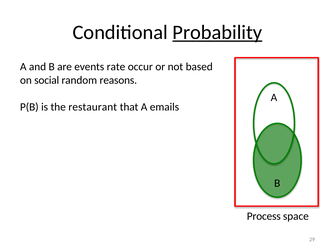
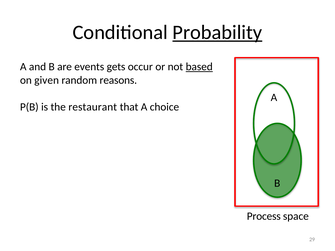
rate: rate -> gets (116, 67)
based underline: none -> present (199, 67)
social: social -> given (47, 80)
emails: emails -> choice (164, 107)
